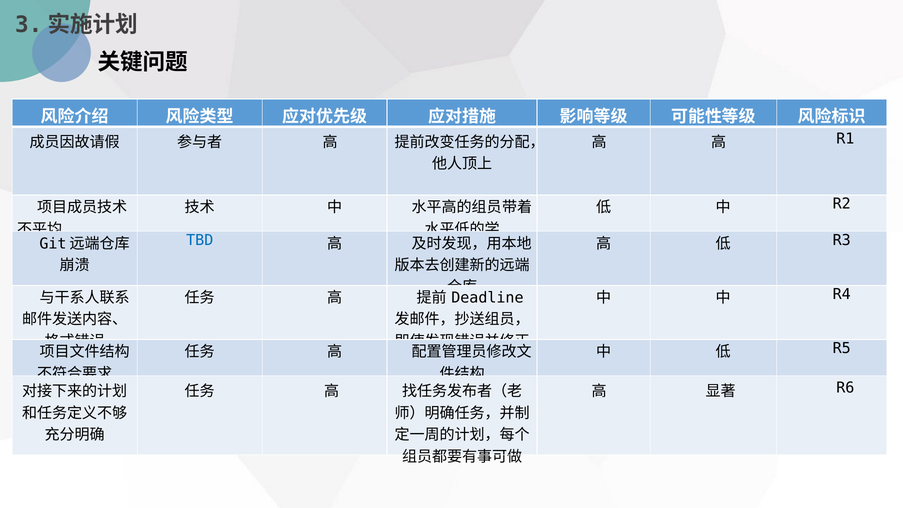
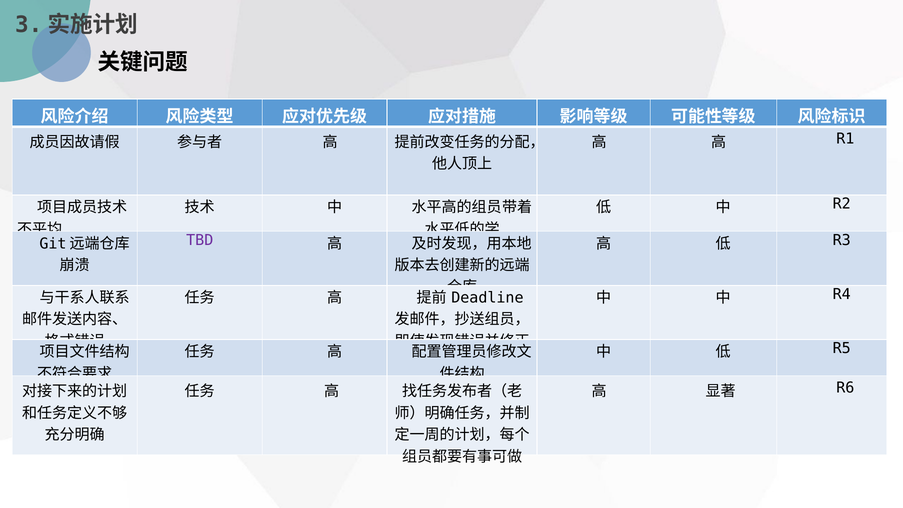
TBD colour: blue -> purple (200, 240)
